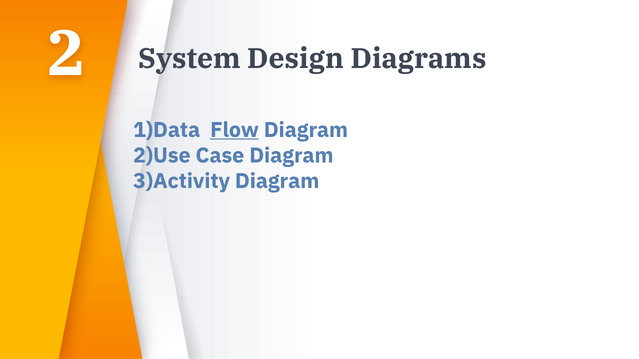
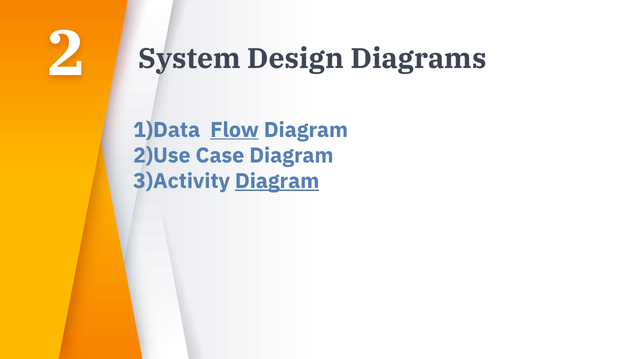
Diagram underline: none -> present (277, 181)
